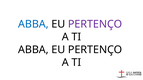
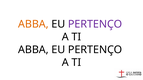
ABBA colour: blue -> orange (33, 24)
